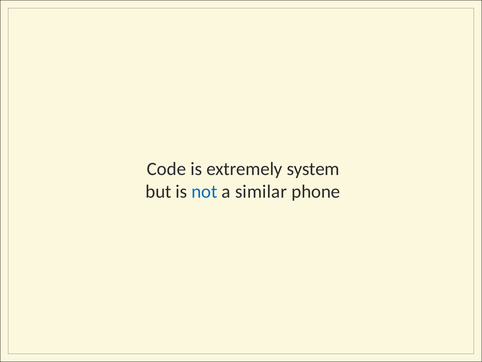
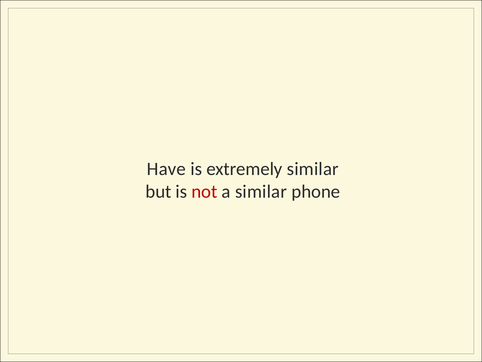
Code: Code -> Have (166, 169)
extremely system: system -> similar (313, 169)
not colour: blue -> red (204, 191)
